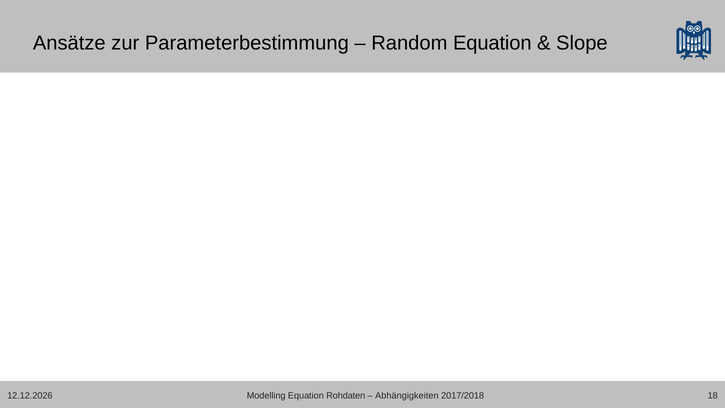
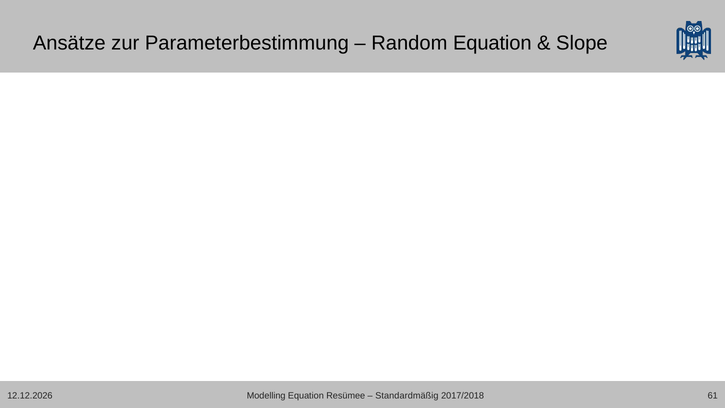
Rohdaten: Rohdaten -> Resümee (346, 395)
Abhängigkeiten: Abhängigkeiten -> Standardmäßig (407, 395)
18: 18 -> 61 (713, 395)
